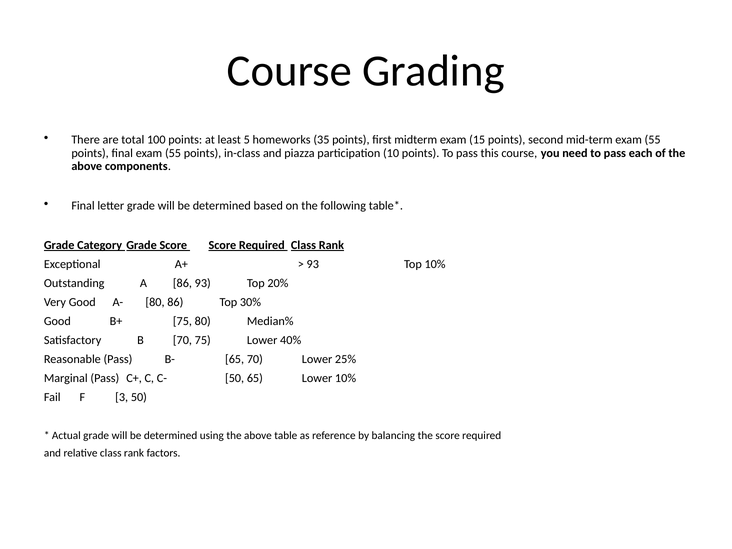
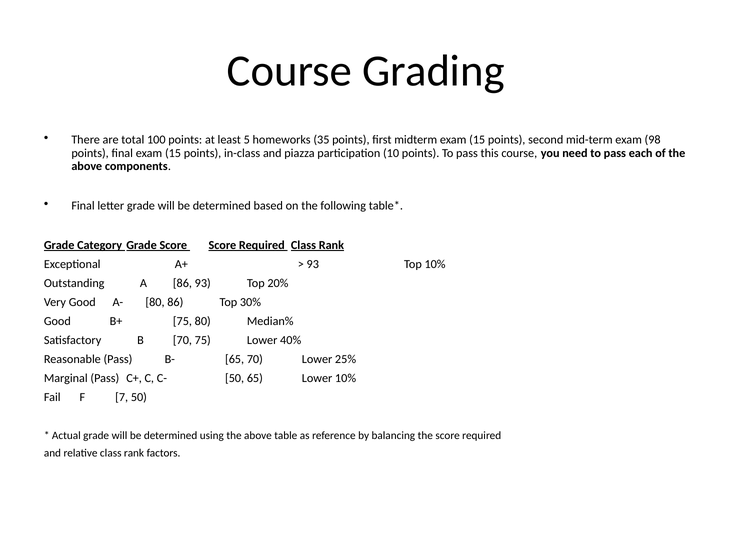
mid-term exam 55: 55 -> 98 (653, 140)
final exam 55: 55 -> 15 (173, 153)
3: 3 -> 7 (122, 397)
